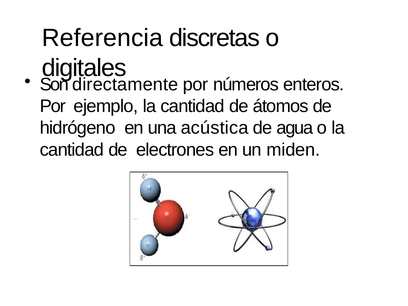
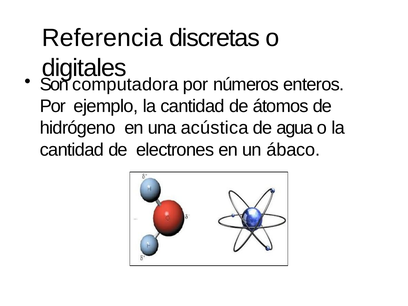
directamente: directamente -> computadora (125, 84)
miden: miden -> ábaco (293, 150)
